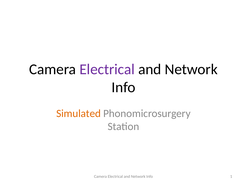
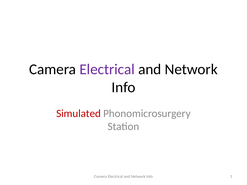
Simulated colour: orange -> red (79, 114)
